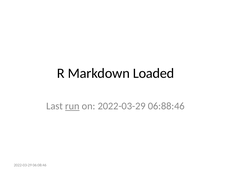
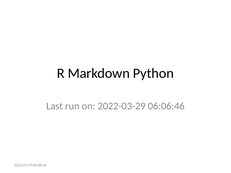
Loaded: Loaded -> Python (153, 73)
run underline: present -> none (72, 106)
06:88:46: 06:88:46 -> 06:06:46 (166, 106)
